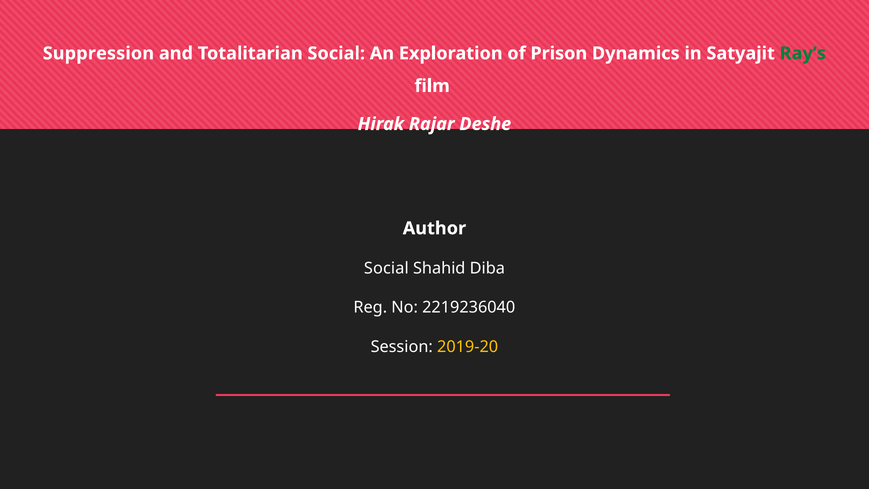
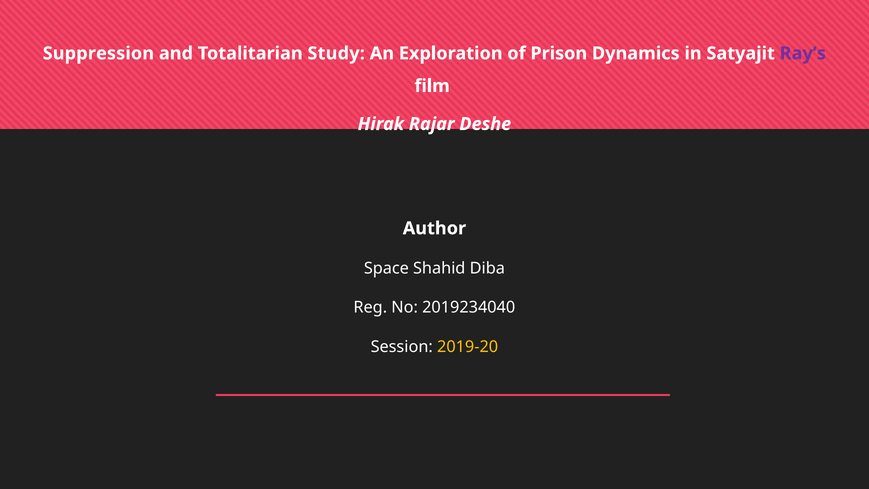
Totalitarian Social: Social -> Study (336, 53)
Ray’s colour: green -> purple (803, 53)
Social: Social -> Space (386, 268)
2219236040: 2219236040 -> 2019234040 (469, 307)
